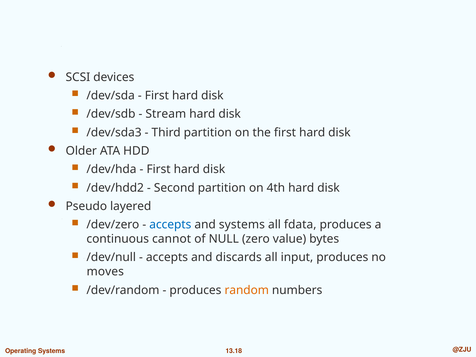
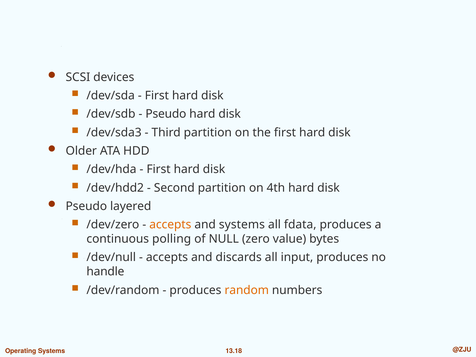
Stream: Stream -> Pseudo (166, 114)
accepts colour: blue -> orange (170, 225)
cannot: cannot -> polling (172, 239)
moves: moves -> handle (105, 272)
